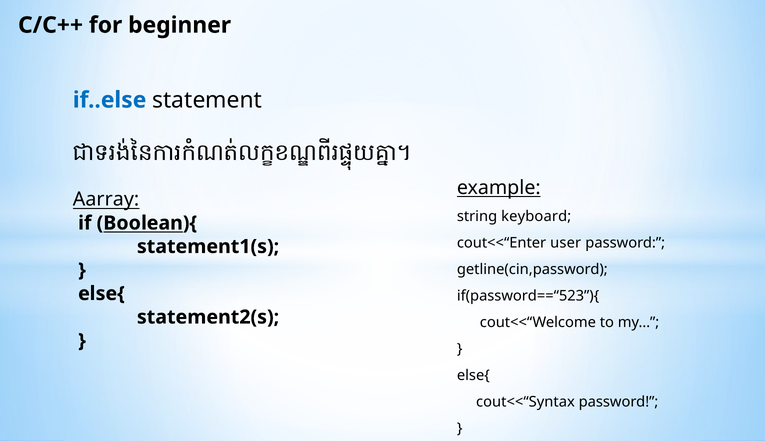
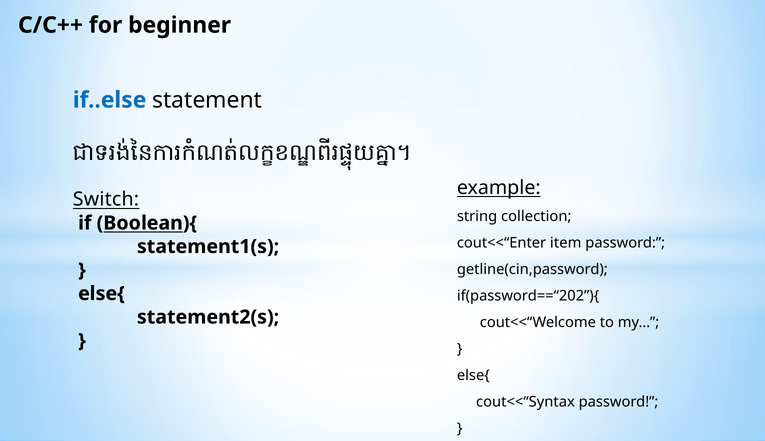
Aarray: Aarray -> Switch (106, 200)
keyboard: keyboard -> collection (536, 217)
user: user -> item (566, 243)
if(password==“523”){: if(password==“523”){ -> if(password==“202”){ (528, 296)
